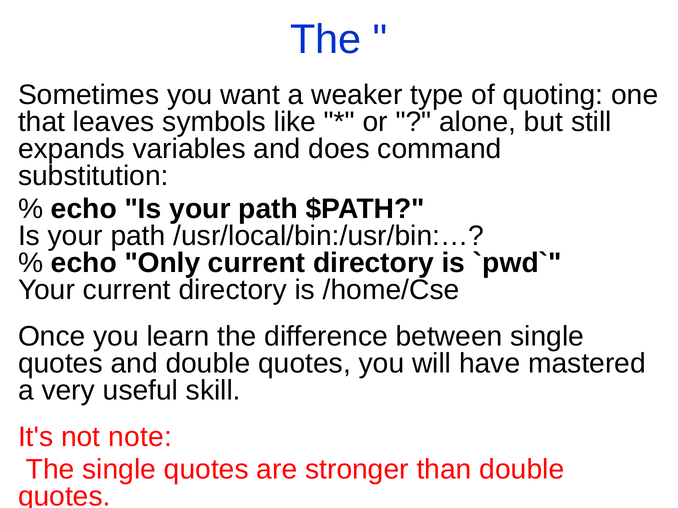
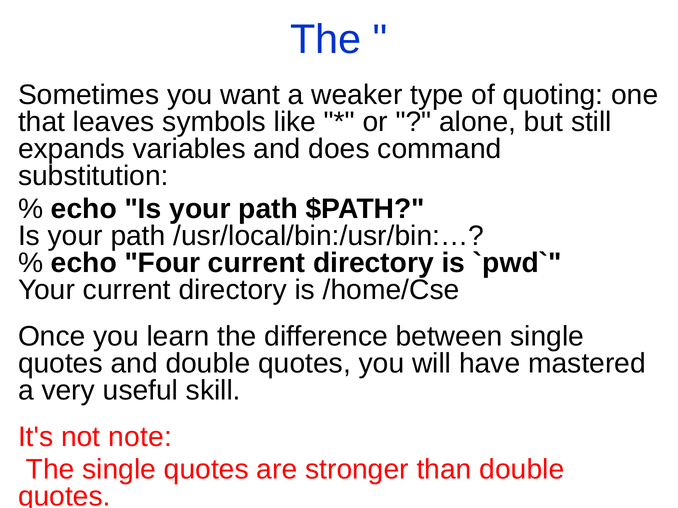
Only: Only -> Four (162, 263)
